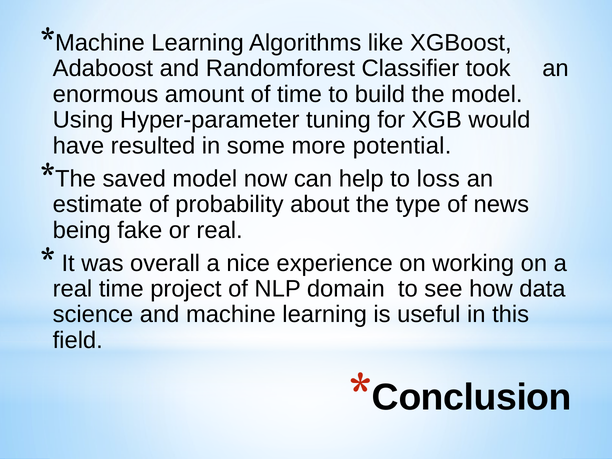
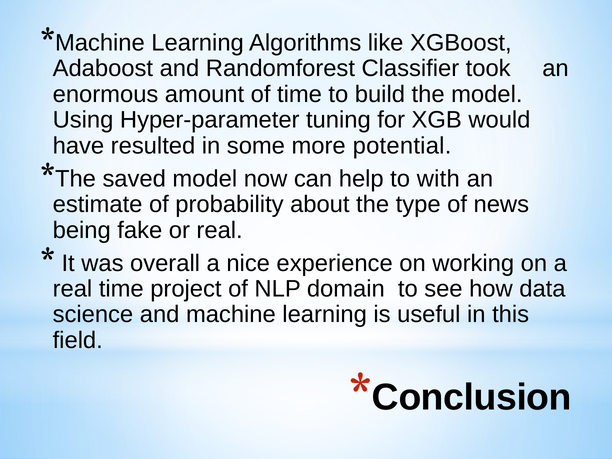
loss: loss -> with (438, 179)
